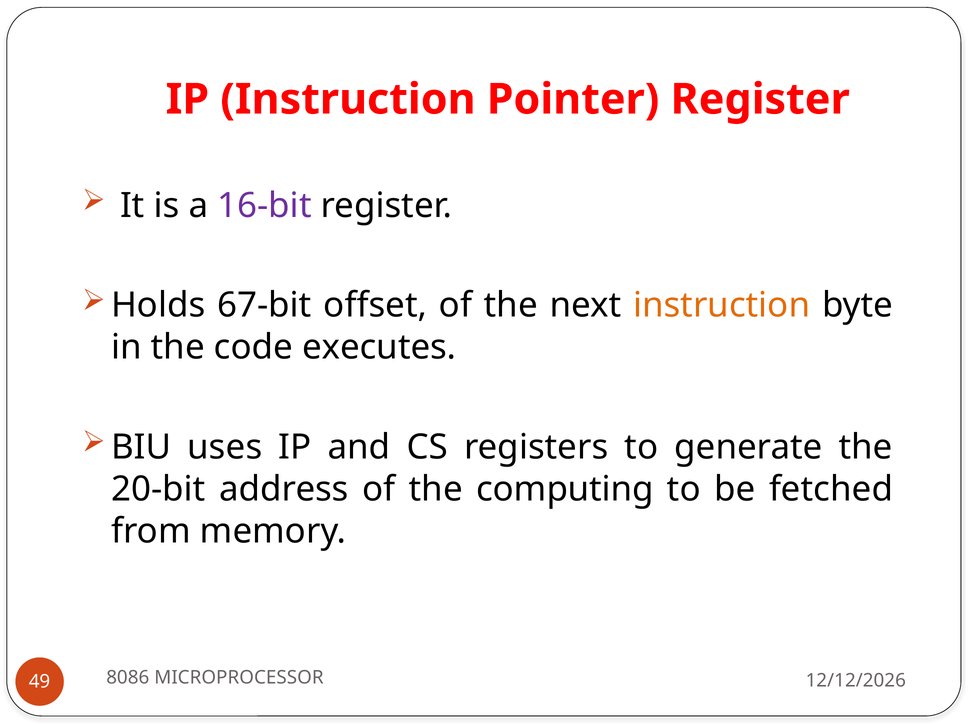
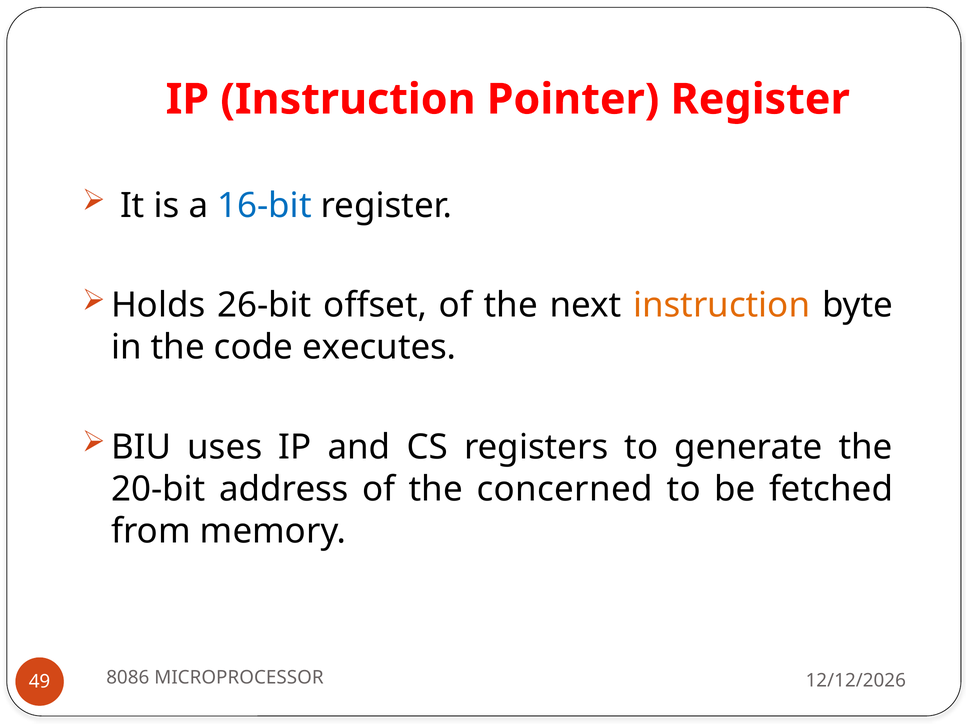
16-bit colour: purple -> blue (264, 206)
67-bit: 67-bit -> 26-bit (264, 305)
computing: computing -> concerned (565, 489)
